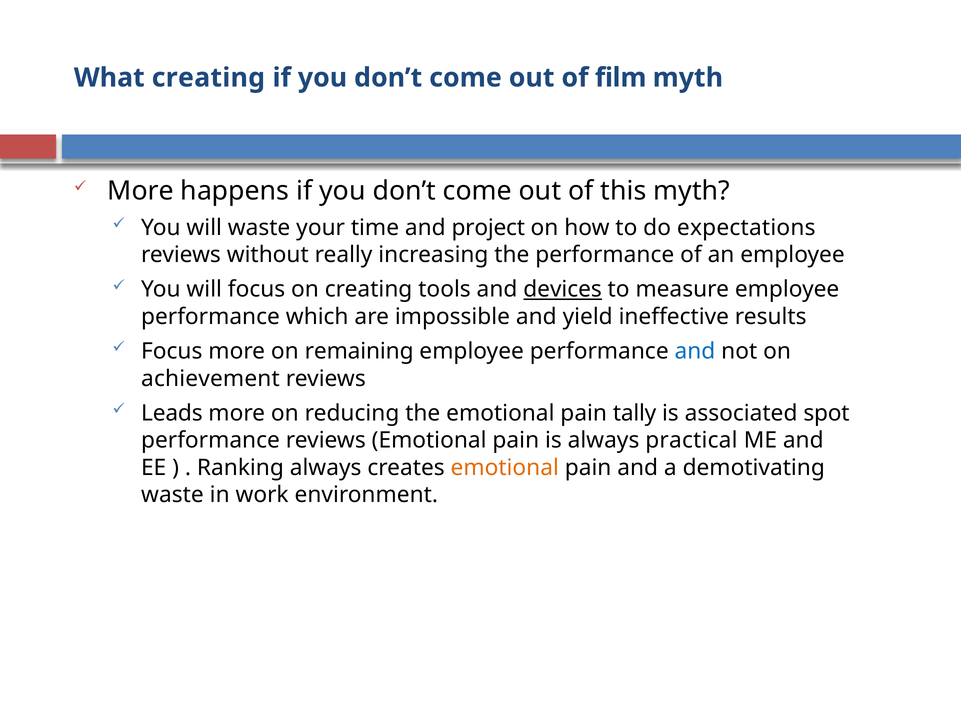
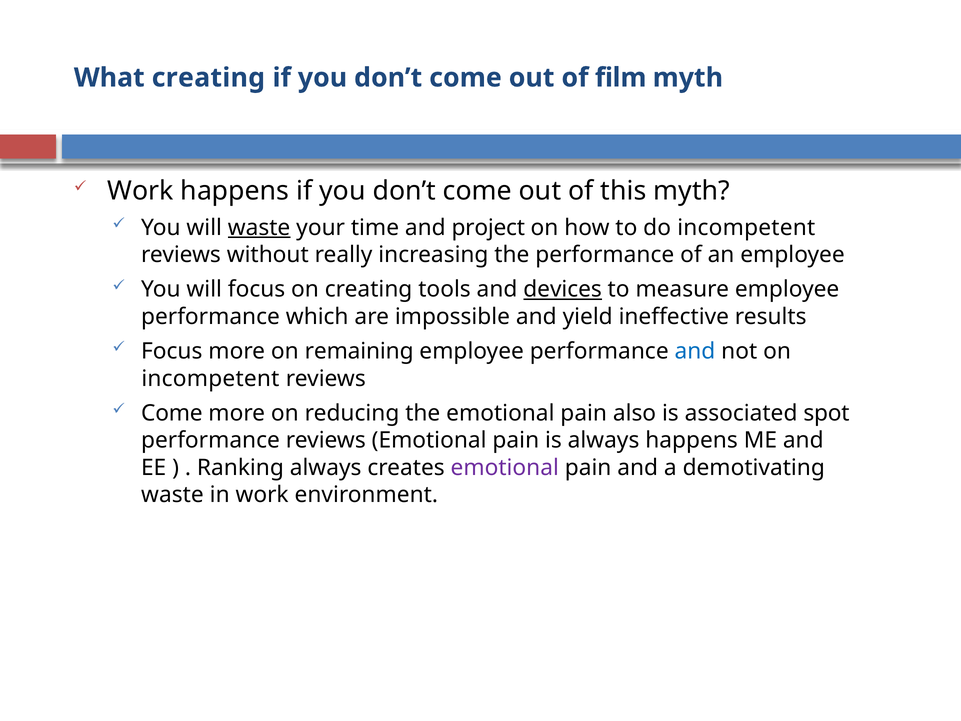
More: More -> Work (141, 191)
waste underline: none -> present (259, 227)
do expectations: expectations -> incompetent (746, 227)
achievement: achievement -> incompetent (210, 378)
Leads: Leads -> Come (172, 413)
tally: tally -> also (635, 413)
always practical: practical -> happens (692, 440)
emotional colour: orange -> purple (505, 467)
